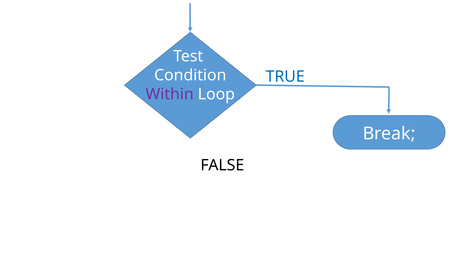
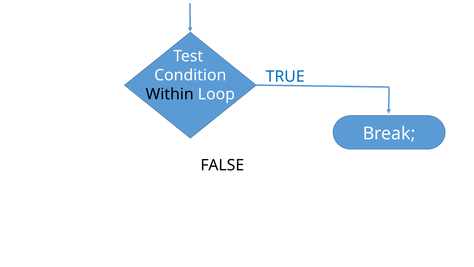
Within colour: purple -> black (170, 94)
